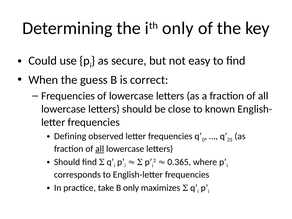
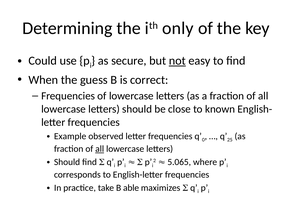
not underline: none -> present (177, 61)
Defining: Defining -> Example (70, 136)
0.365: 0.365 -> 5.065 (179, 162)
B only: only -> able (131, 188)
